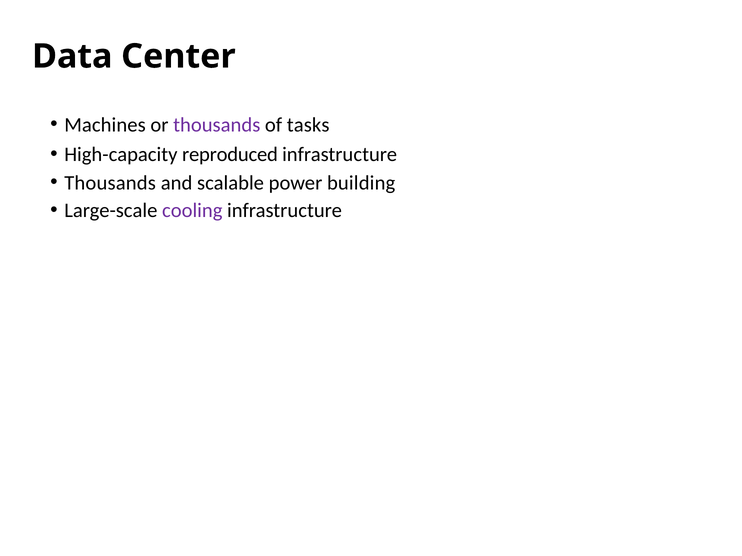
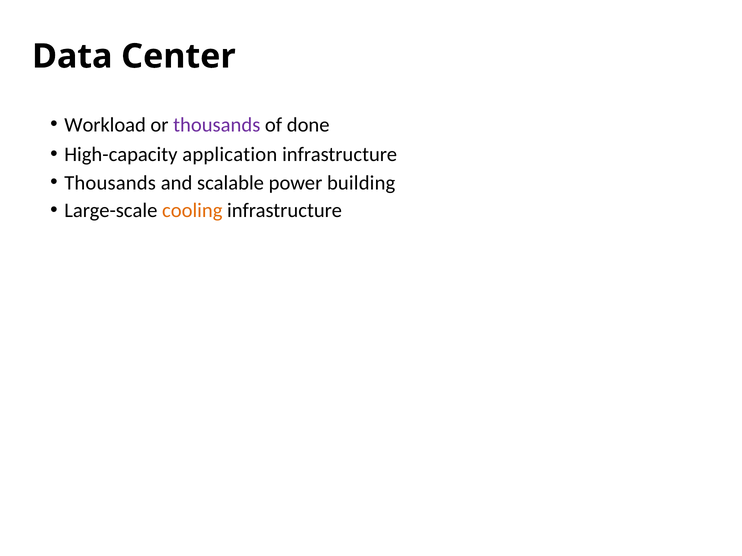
Machines: Machines -> Workload (105, 125)
tasks: tasks -> done (308, 125)
reproduced: reproduced -> application (230, 155)
cooling colour: purple -> orange (192, 211)
